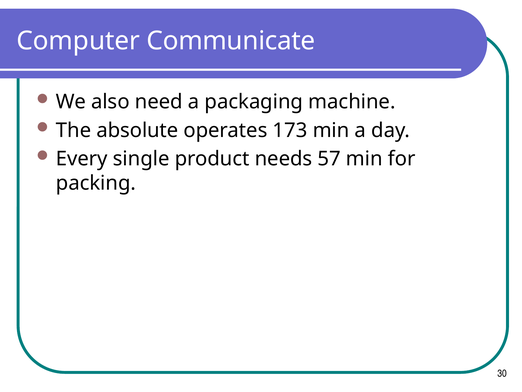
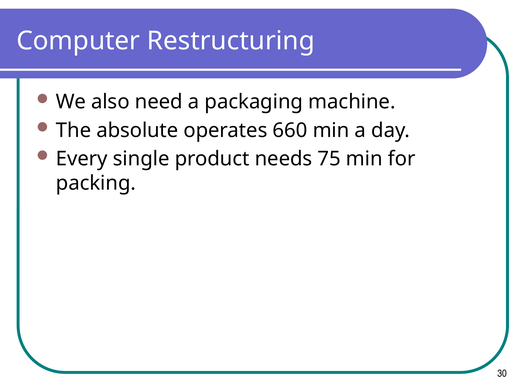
Communicate: Communicate -> Restructuring (231, 41)
173: 173 -> 660 (290, 130)
57: 57 -> 75 (329, 159)
